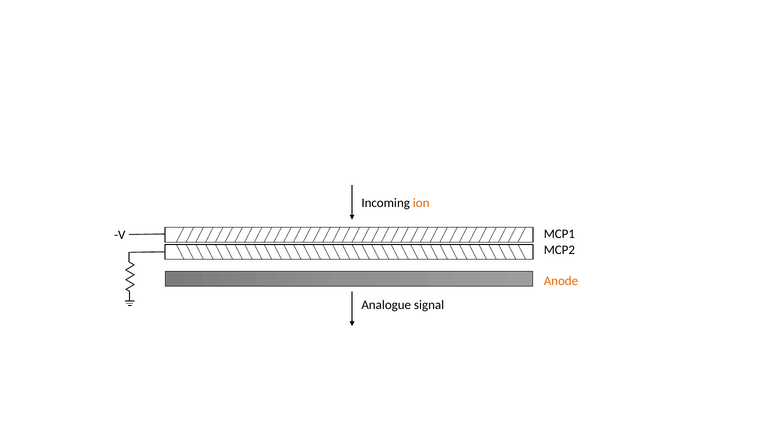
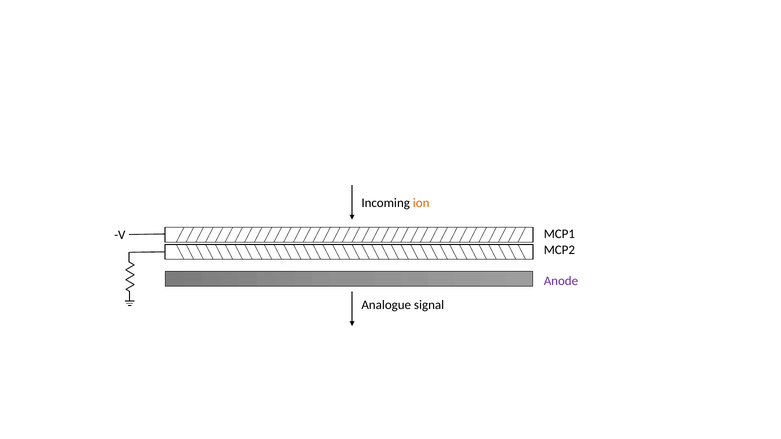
Anode colour: orange -> purple (561, 281)
